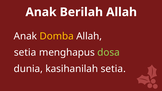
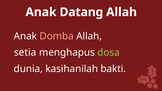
Berilah: Berilah -> Datang (81, 12)
Domba colour: yellow -> pink (57, 36)
kasihanilah setia: setia -> bakti (113, 69)
